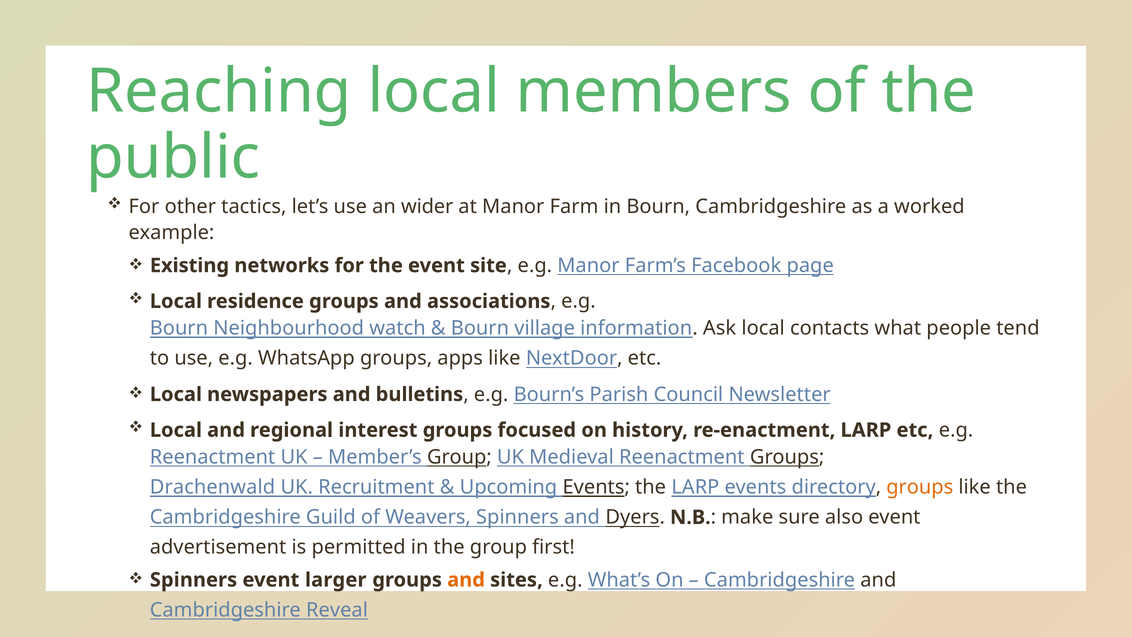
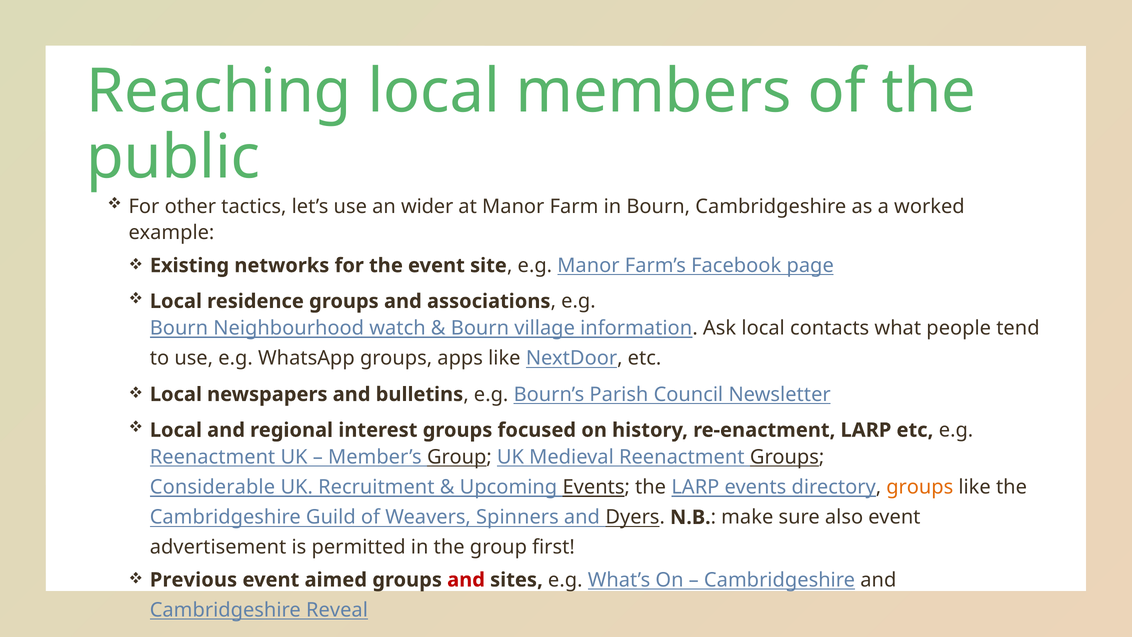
Drachenwald: Drachenwald -> Considerable (212, 487)
Spinners: Spinners -> Previous (193, 580)
larger: larger -> aimed (336, 580)
and colour: orange -> red (466, 580)
